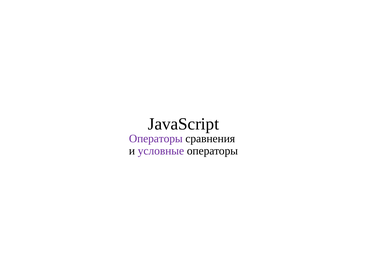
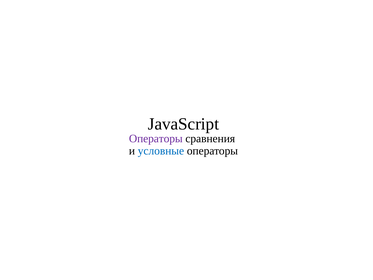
условные colour: purple -> blue (161, 151)
